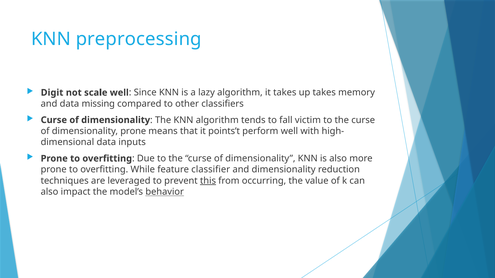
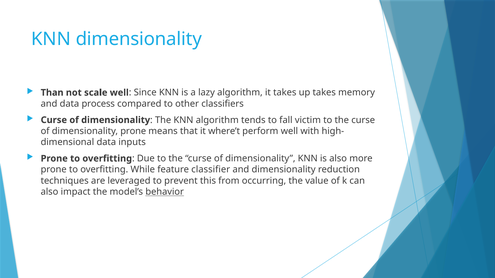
KNN preprocessing: preprocessing -> dimensionality (139, 39)
Digit: Digit -> Than (52, 93)
missing: missing -> process (98, 104)
points’t: points’t -> where’t (224, 131)
this underline: present -> none (208, 181)
